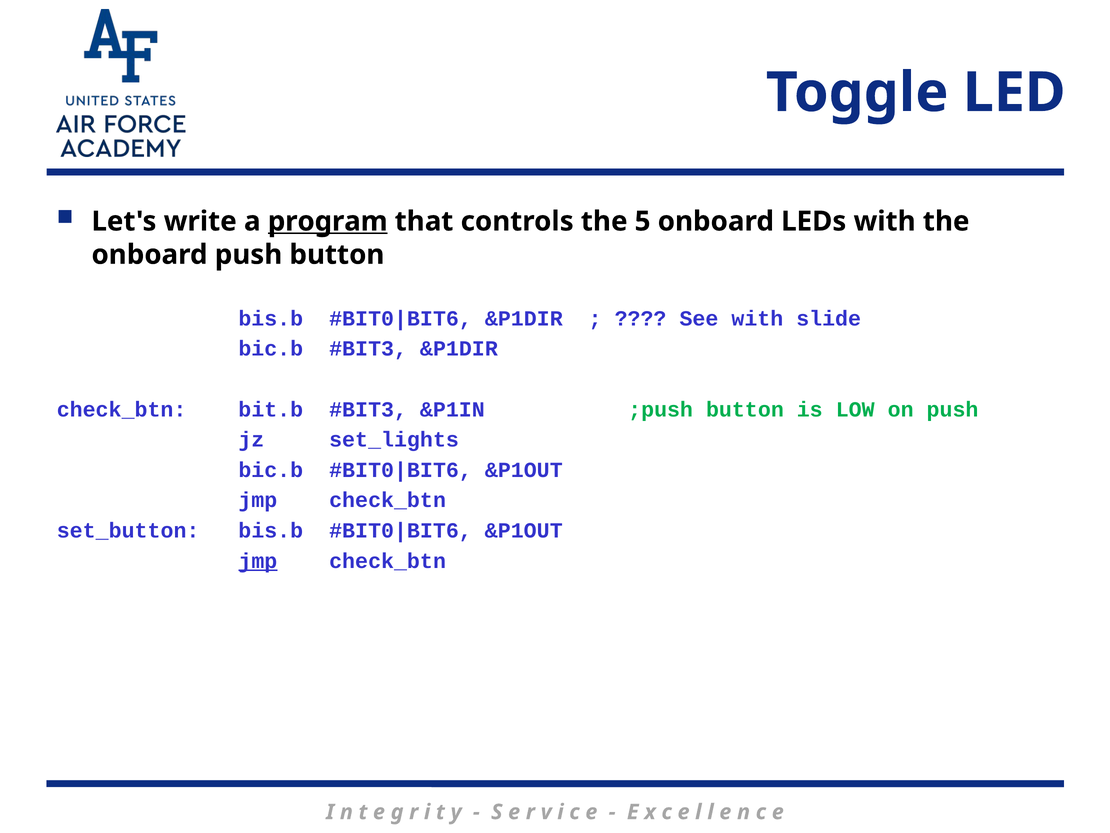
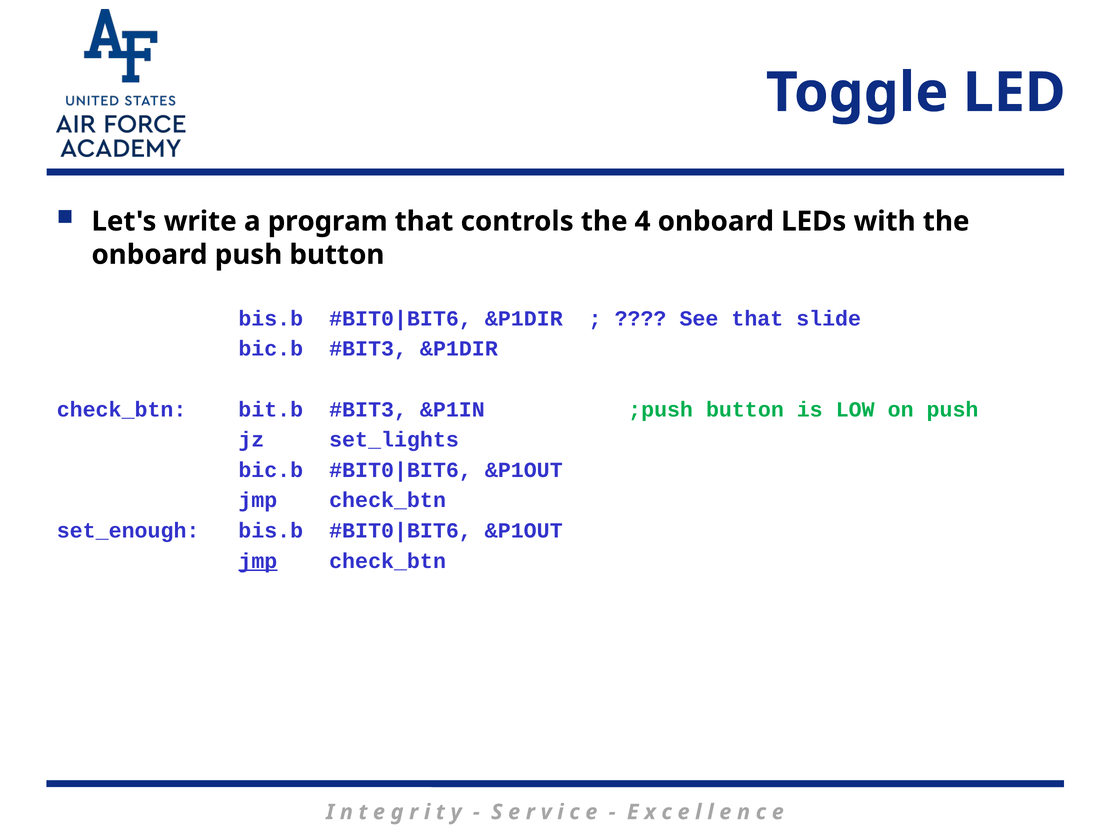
program underline: present -> none (328, 221)
5: 5 -> 4 (643, 221)
See with: with -> that (757, 318)
set_button: set_button -> set_enough (128, 530)
